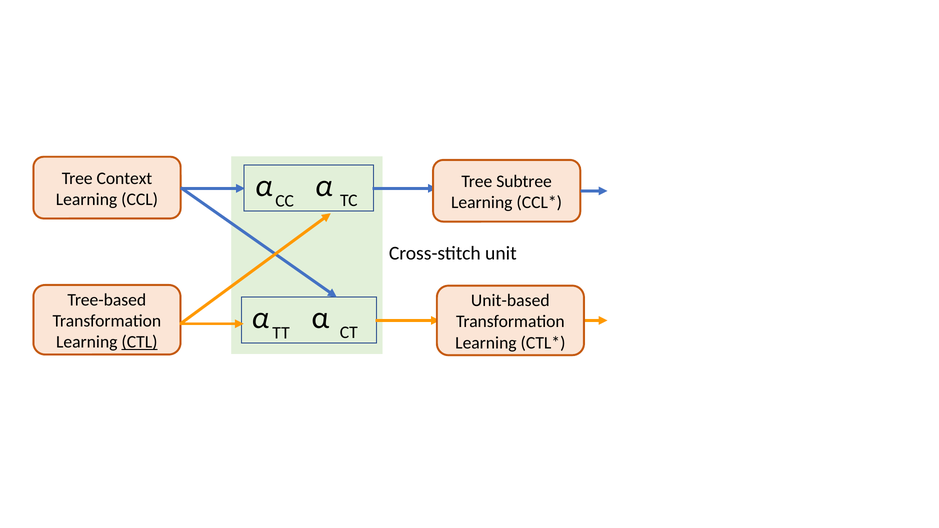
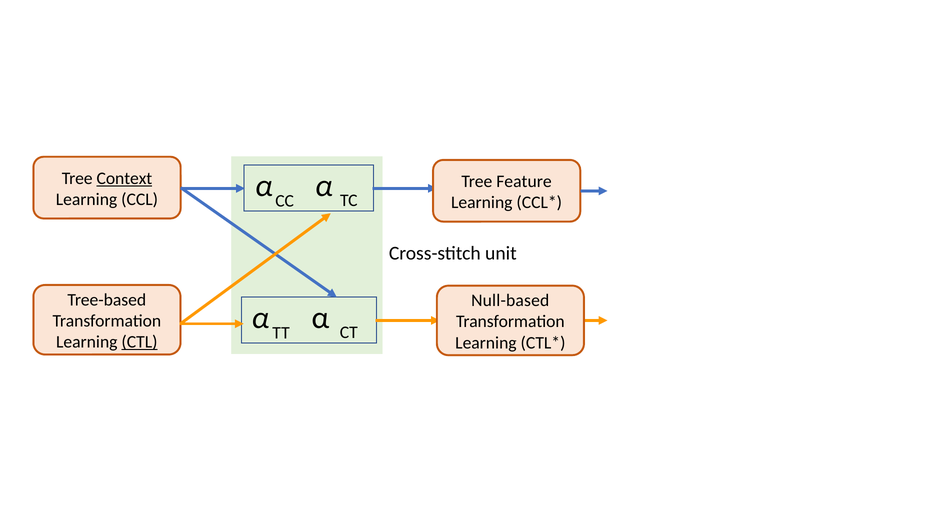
Context underline: none -> present (124, 178)
Subtree: Subtree -> Feature (524, 181)
Unit-based: Unit-based -> Null-based (510, 301)
